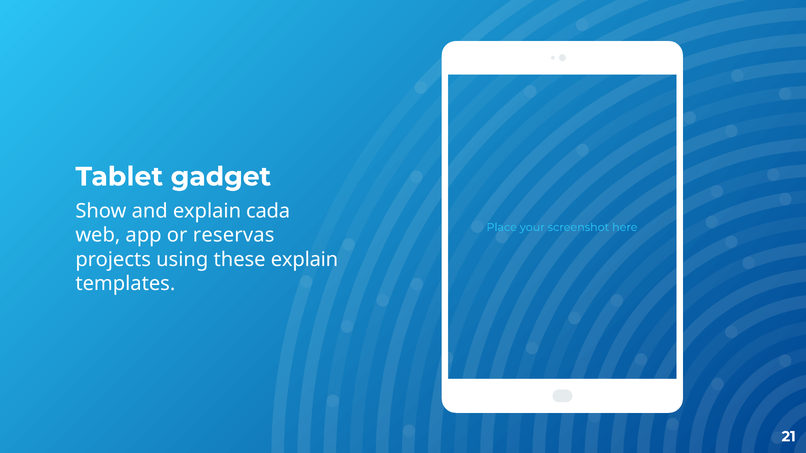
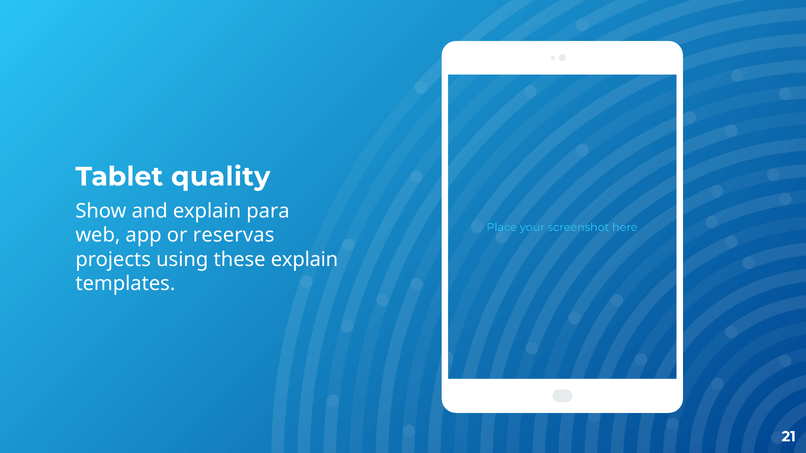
gadget: gadget -> quality (221, 177)
cada: cada -> para (268, 211)
